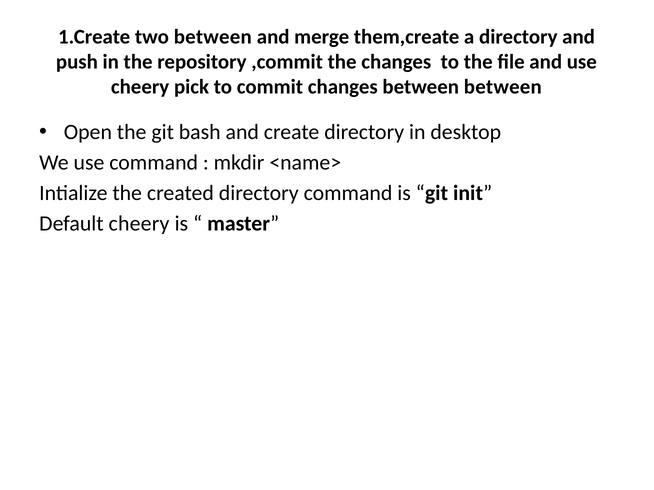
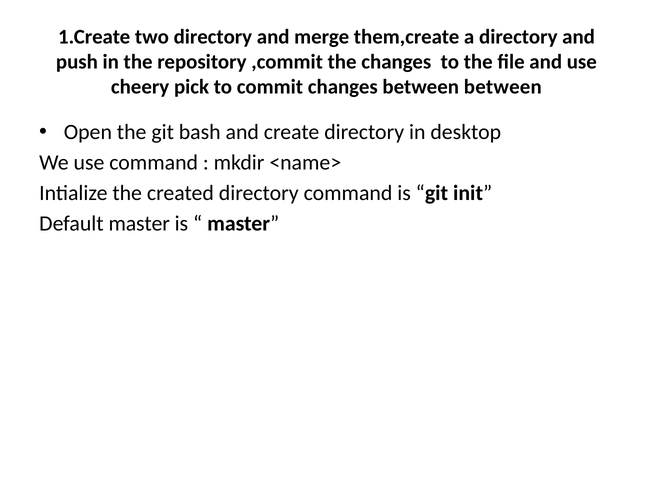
two between: between -> directory (213, 37)
Default cheery: cheery -> master (139, 224)
